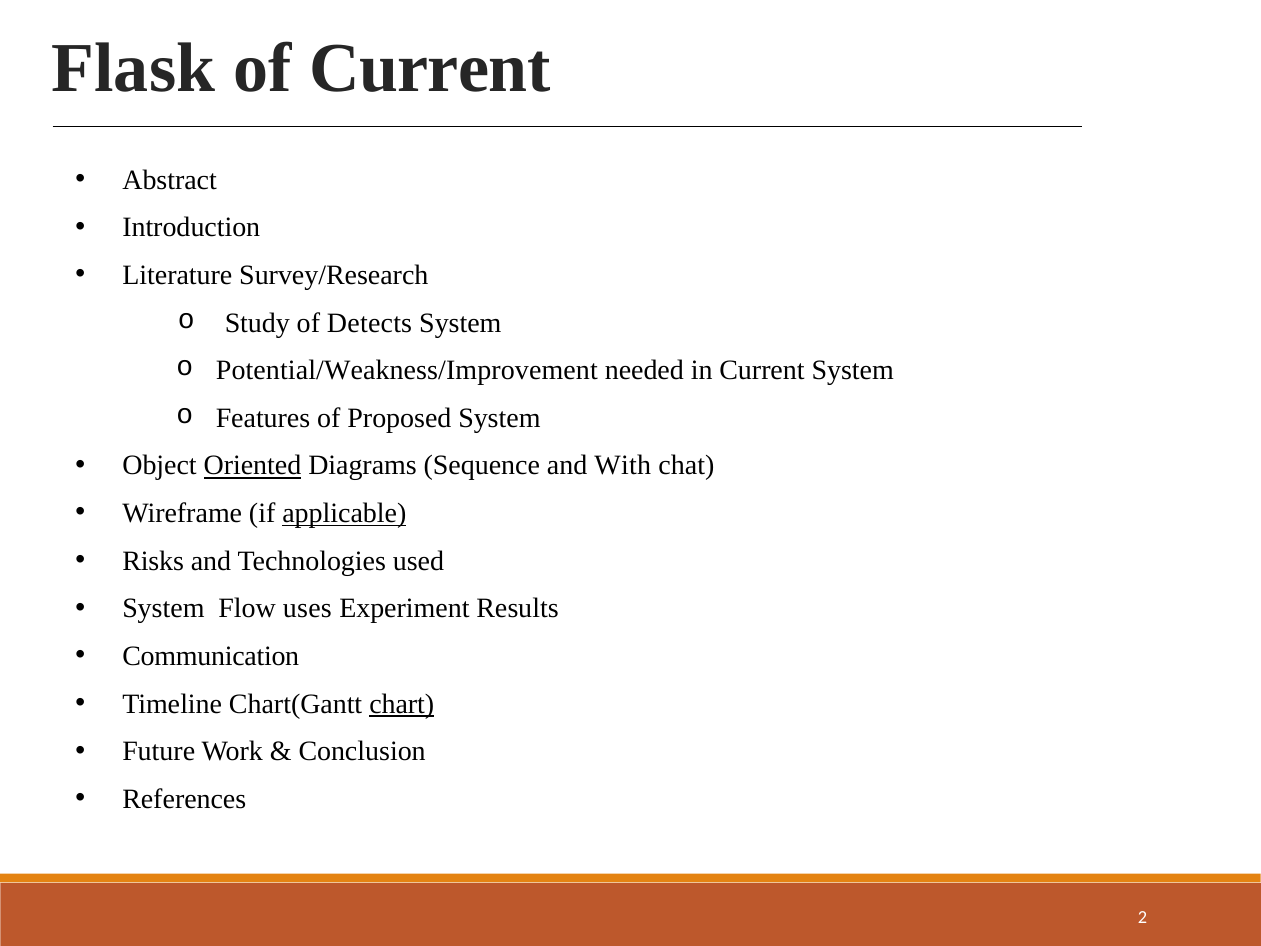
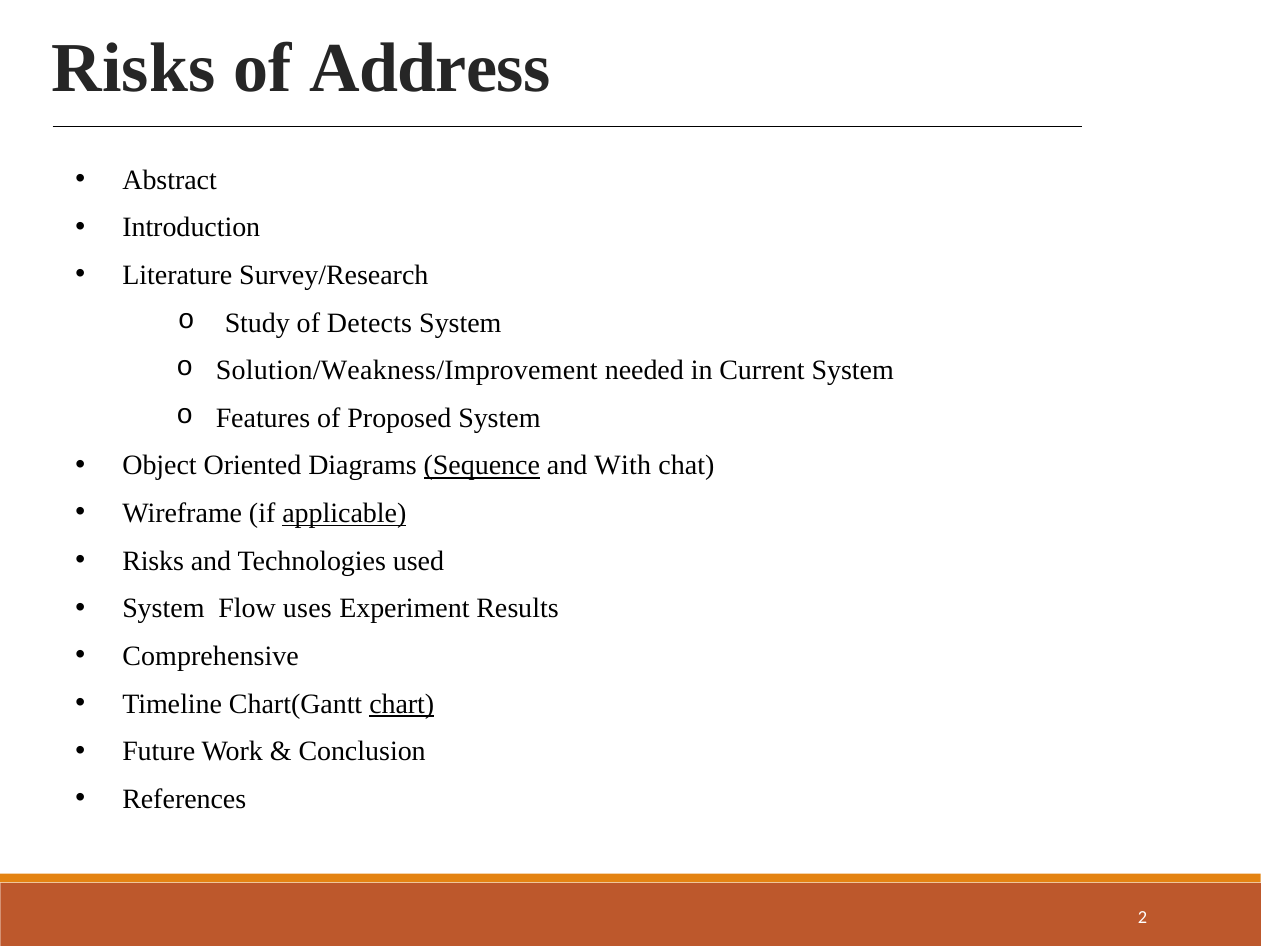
Flask: Flask -> Risks (134, 68)
of Current: Current -> Address (430, 68)
Potential/Weakness/Improvement: Potential/Weakness/Improvement -> Solution/Weakness/Improvement (407, 370)
Oriented underline: present -> none (252, 466)
Sequence underline: none -> present (482, 466)
Communication: Communication -> Comprehensive (211, 656)
